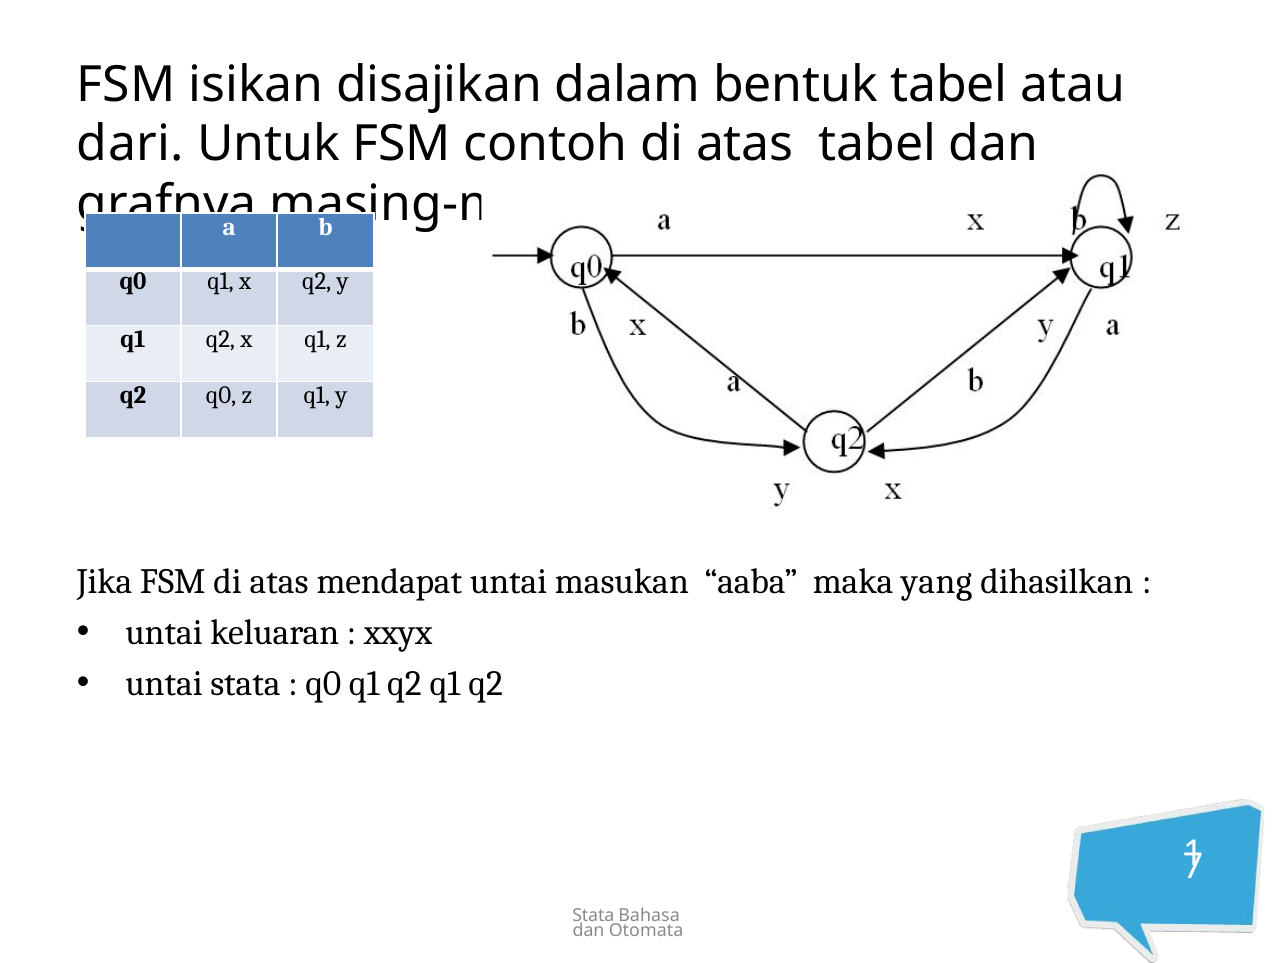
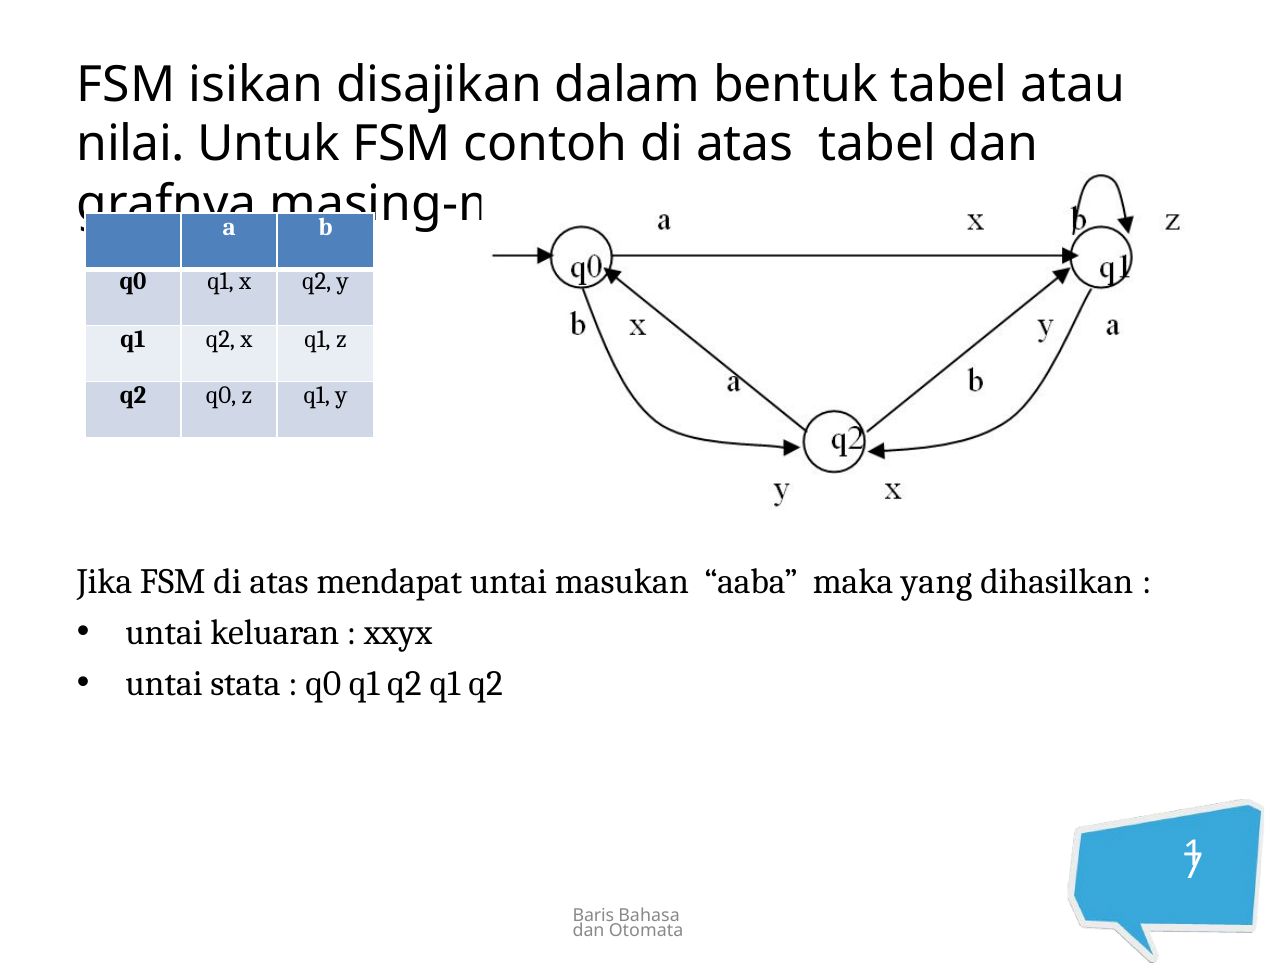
dari: dari -> nilai (131, 144)
Stata: Stata -> Baris (593, 916)
